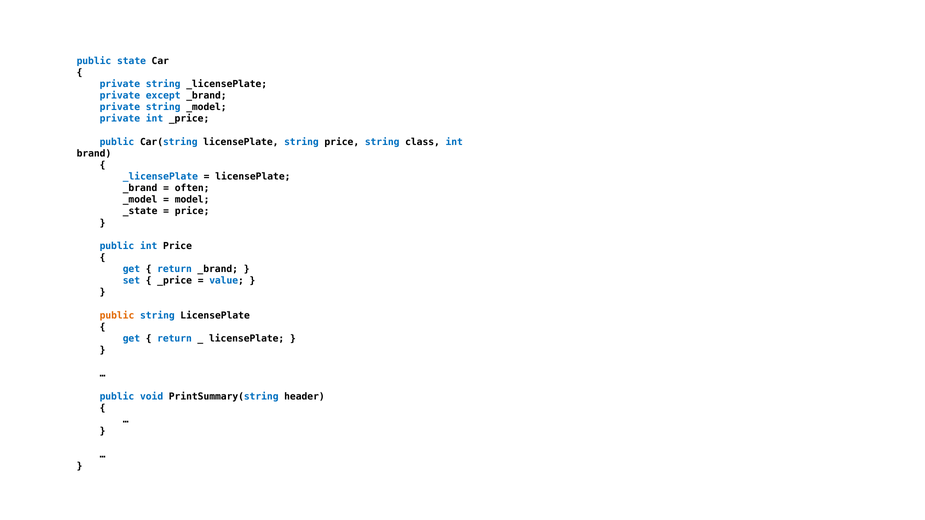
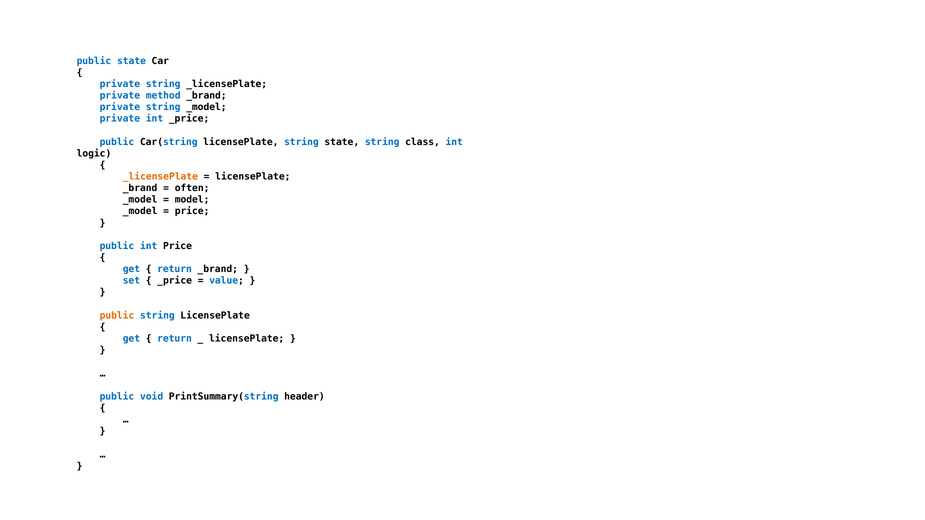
except: except -> method (163, 96)
string price: price -> state (342, 142)
brand: brand -> logic (94, 154)
_licensePlate colour: blue -> orange (160, 177)
_state: _state -> _model (140, 211)
